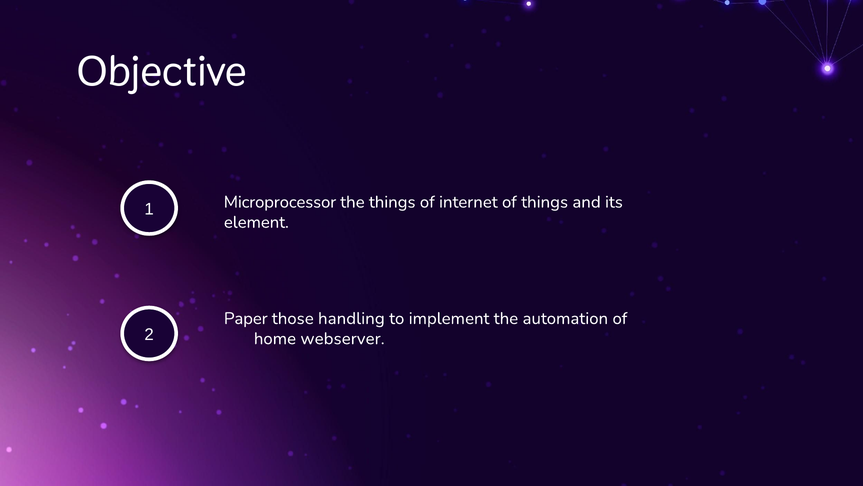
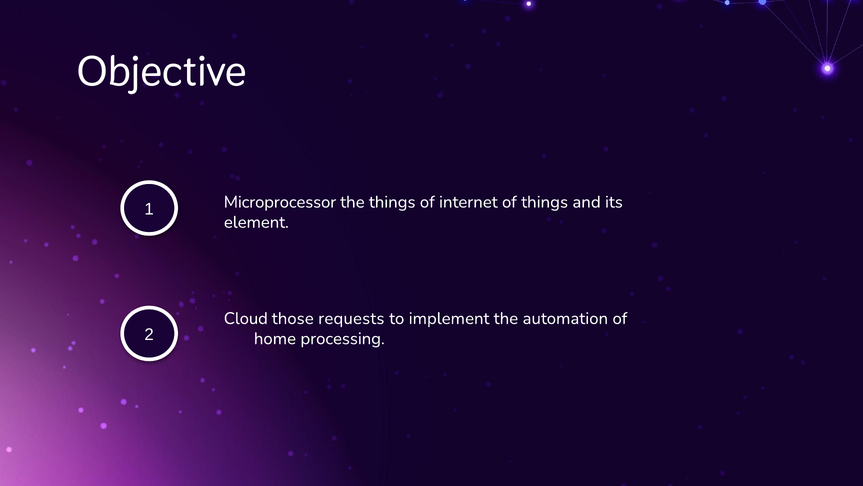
Paper: Paper -> Cloud (246, 318)
handling: handling -> requests (351, 318)
webserver: webserver -> processing (343, 338)
